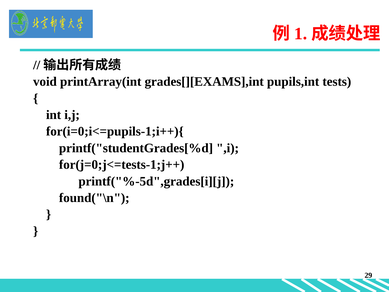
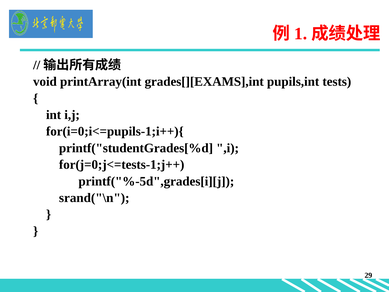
found("\n: found("\n -> srand("\n (94, 198)
